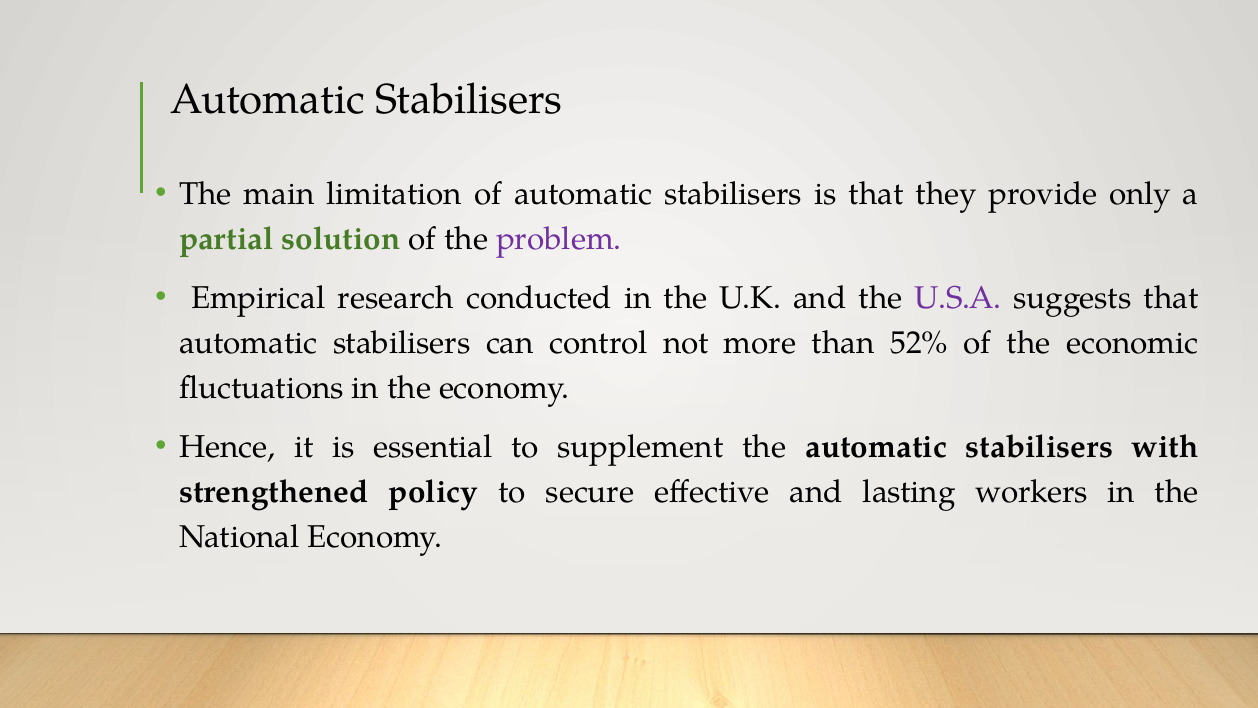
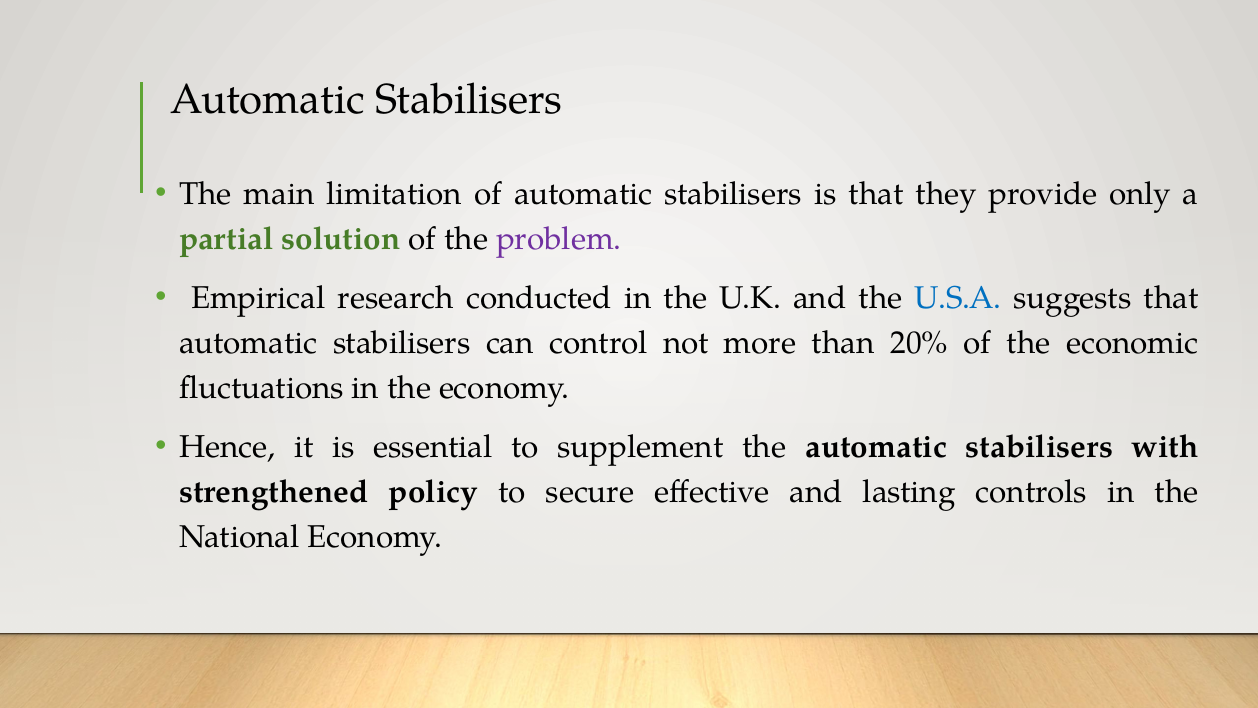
U.S.A colour: purple -> blue (958, 298)
52%: 52% -> 20% (919, 343)
workers: workers -> controls (1032, 492)
